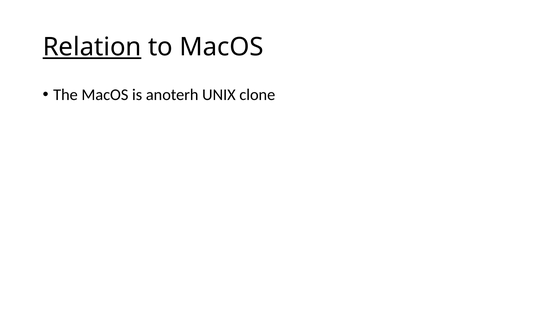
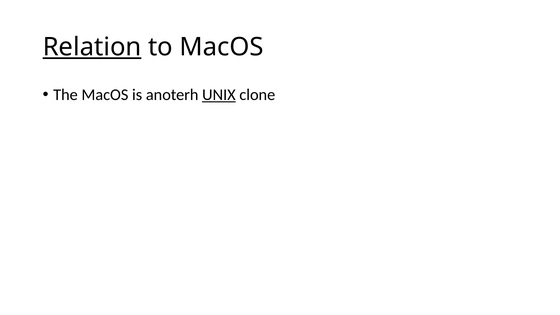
UNIX underline: none -> present (219, 95)
